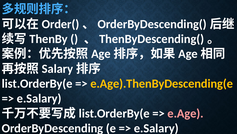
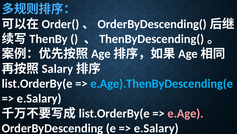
e.Age).ThenByDescending(e colour: yellow -> light blue (162, 83)
